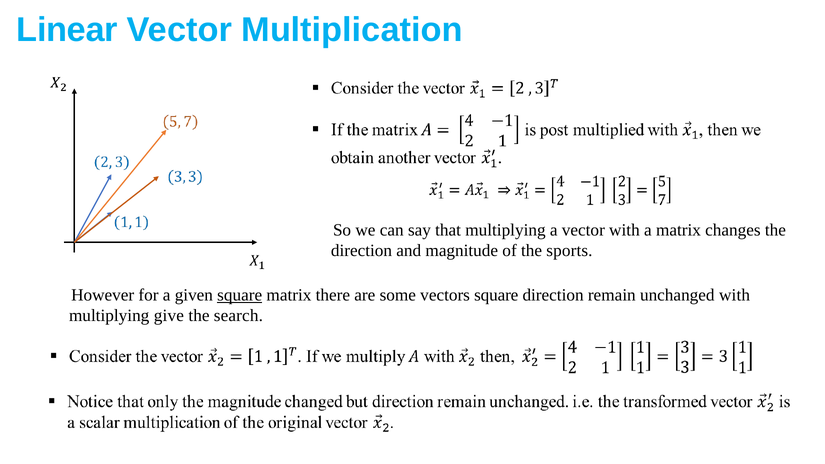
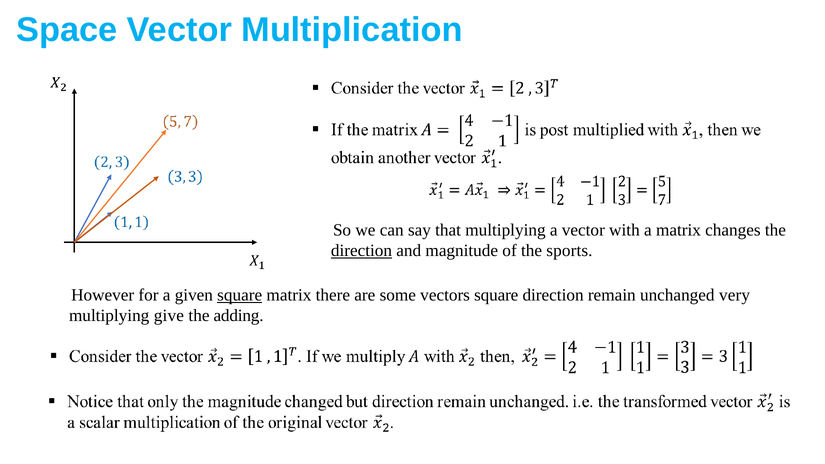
Linear: Linear -> Space (67, 30)
direction underline: none -> present (361, 251)
unchanged with: with -> very (735, 295)
search: search -> adding (239, 316)
